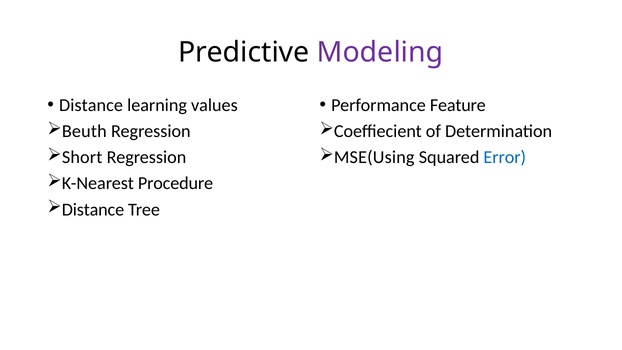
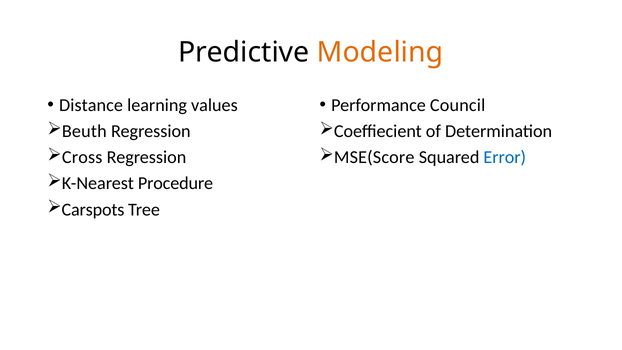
Modeling colour: purple -> orange (380, 52)
Feature: Feature -> Council (458, 105)
Short: Short -> Cross (82, 157)
MSE(Using: MSE(Using -> MSE(Score (374, 157)
Distance: Distance -> Carspots (93, 209)
